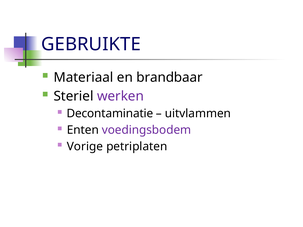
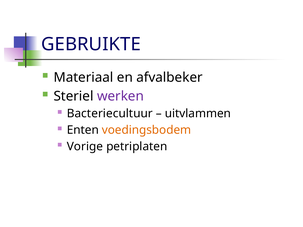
brandbaar: brandbaar -> afvalbeker (170, 77)
Decontaminatie: Decontaminatie -> Bacteriecultuur (110, 114)
voedingsbodem colour: purple -> orange (147, 130)
